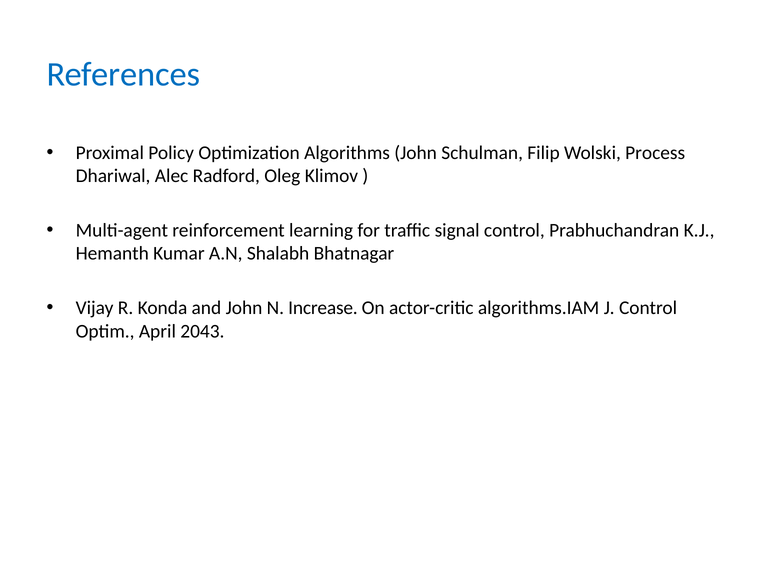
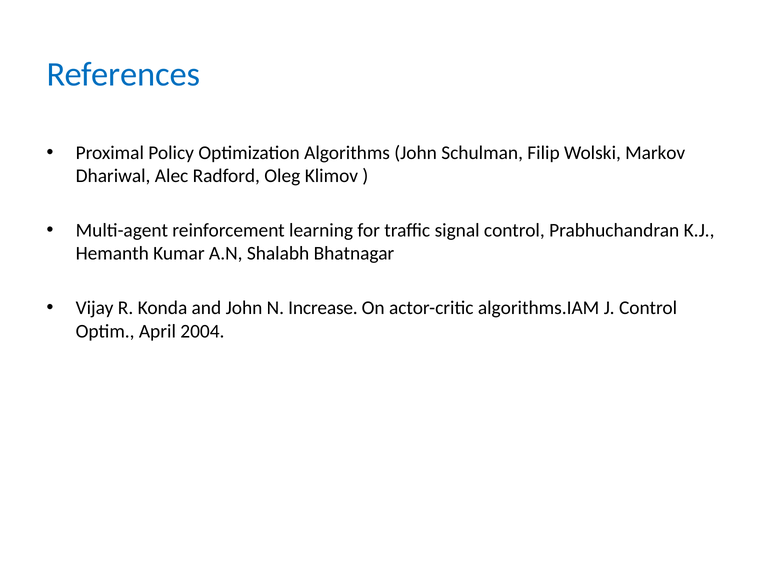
Process: Process -> Markov (655, 153)
2043: 2043 -> 2004 (202, 331)
